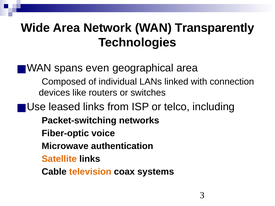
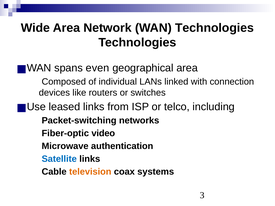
WAN Transparently: Transparently -> Technologies (215, 28)
voice: voice -> video (103, 133)
Satellite colour: orange -> blue (59, 159)
